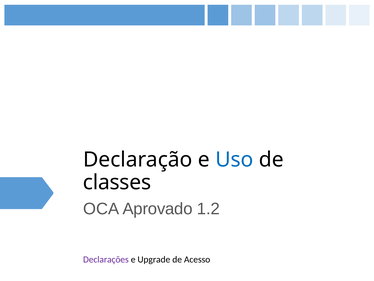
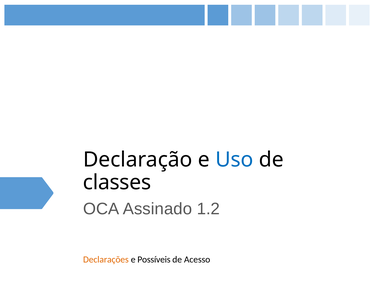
Aprovado: Aprovado -> Assinado (157, 208)
Declarações colour: purple -> orange (106, 259)
Upgrade: Upgrade -> Possíveis (154, 259)
